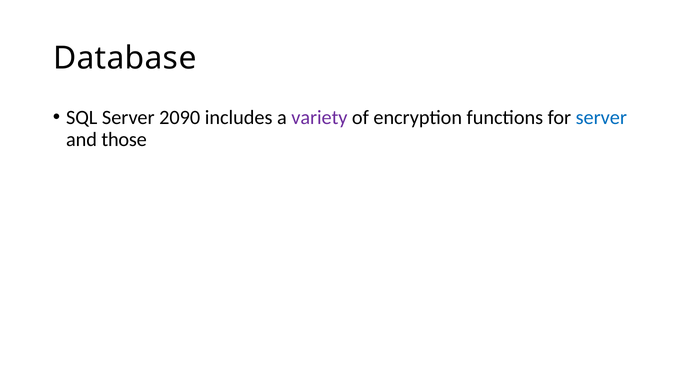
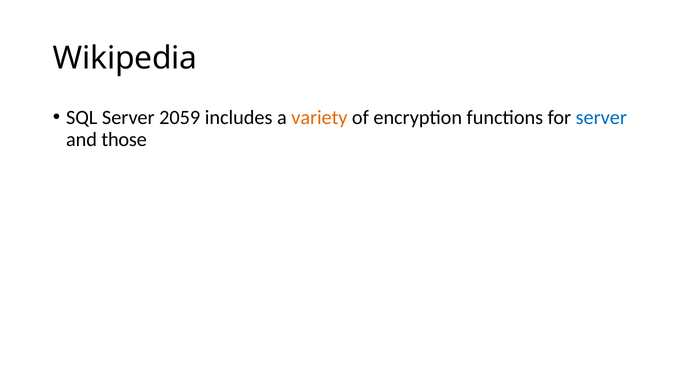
Database: Database -> Wikipedia (125, 58)
2090: 2090 -> 2059 (180, 118)
variety colour: purple -> orange (319, 118)
